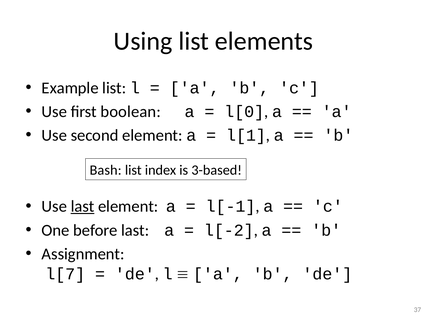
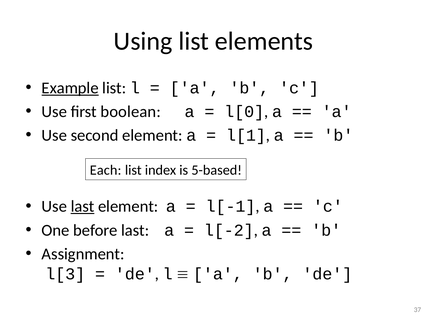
Example underline: none -> present (70, 88)
Bash: Bash -> Each (106, 170)
3-based: 3-based -> 5-based (217, 170)
l[7: l[7 -> l[3 (65, 274)
